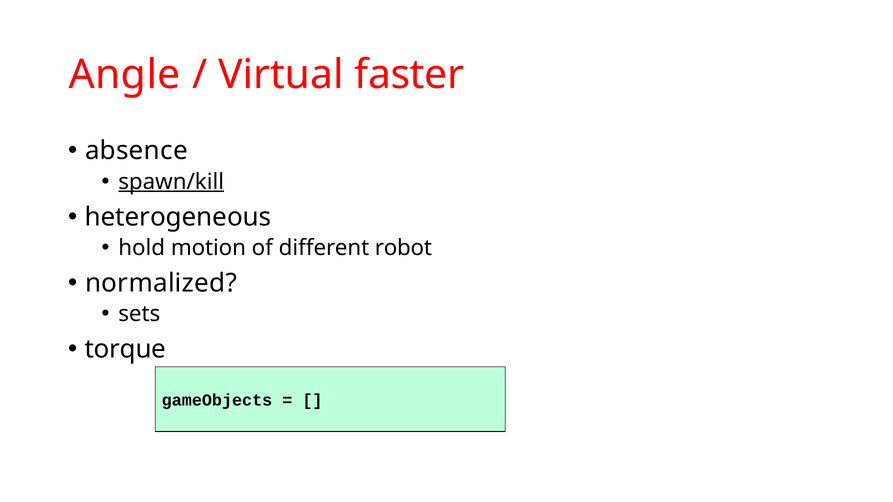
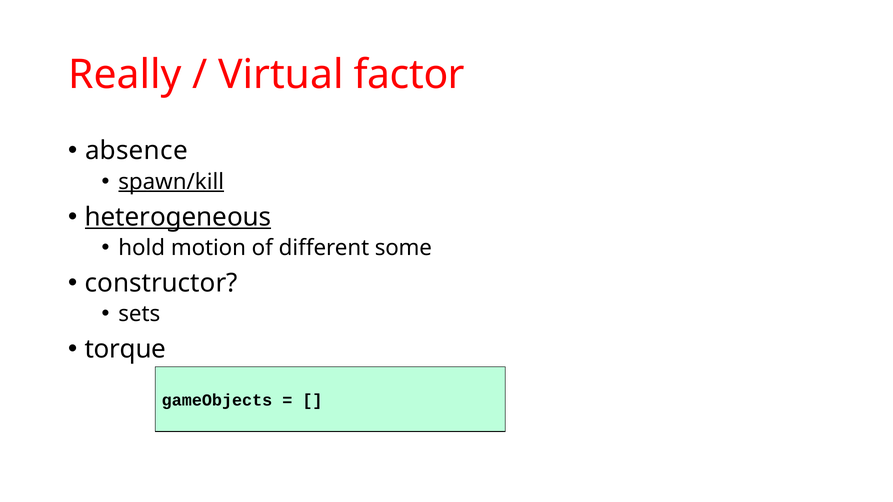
Angle: Angle -> Really (125, 75)
faster: faster -> factor (409, 75)
heterogeneous underline: none -> present (178, 217)
robot: robot -> some (403, 248)
normalized: normalized -> constructor (161, 283)
